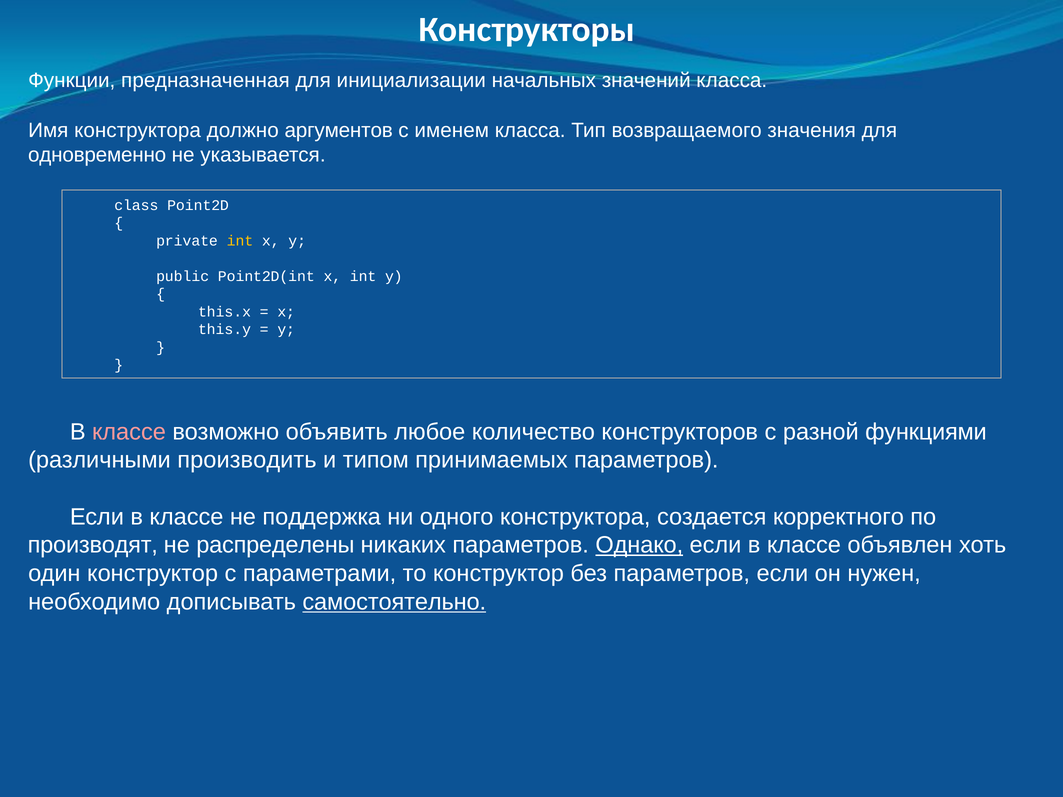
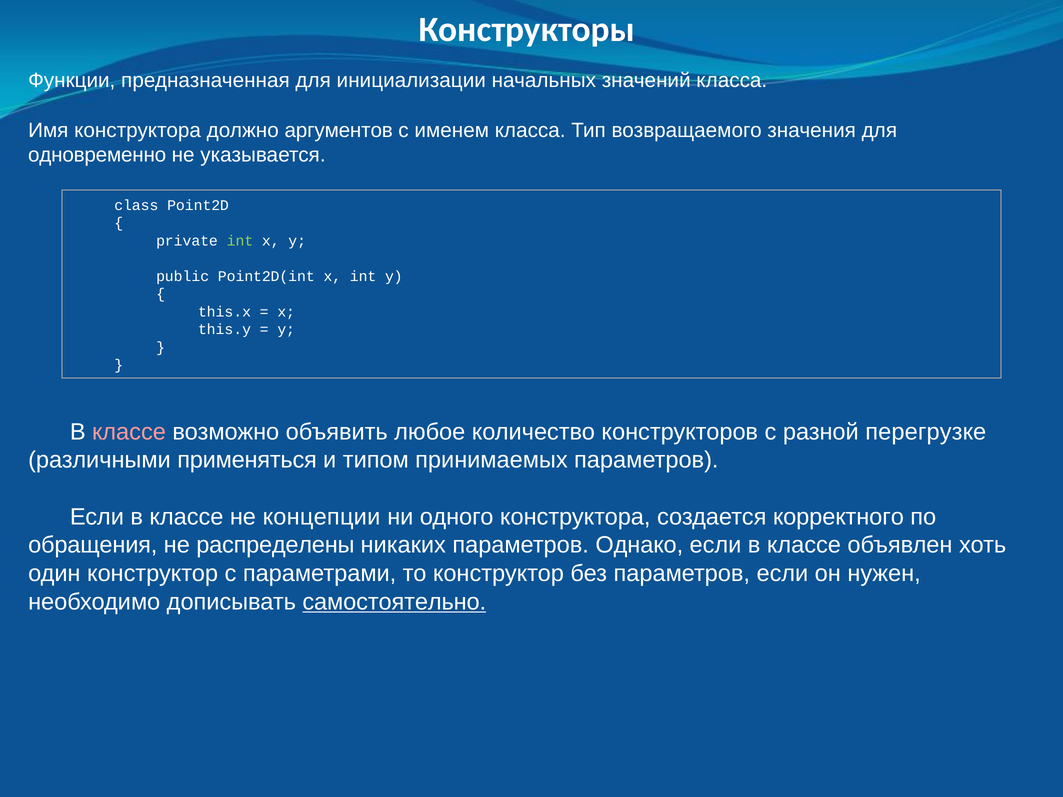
int colour: yellow -> light green (240, 241)
функциями: функциями -> перегрузке (926, 432)
производить: производить -> применяться (247, 460)
поддержка: поддержка -> концепции (322, 517)
производят: производят -> обращения (93, 545)
Однако underline: present -> none (639, 545)
